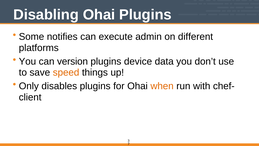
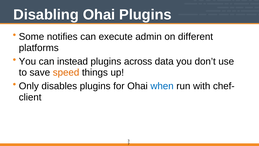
version: version -> instead (72, 61)
device: device -> across (138, 61)
when colour: orange -> blue (162, 86)
